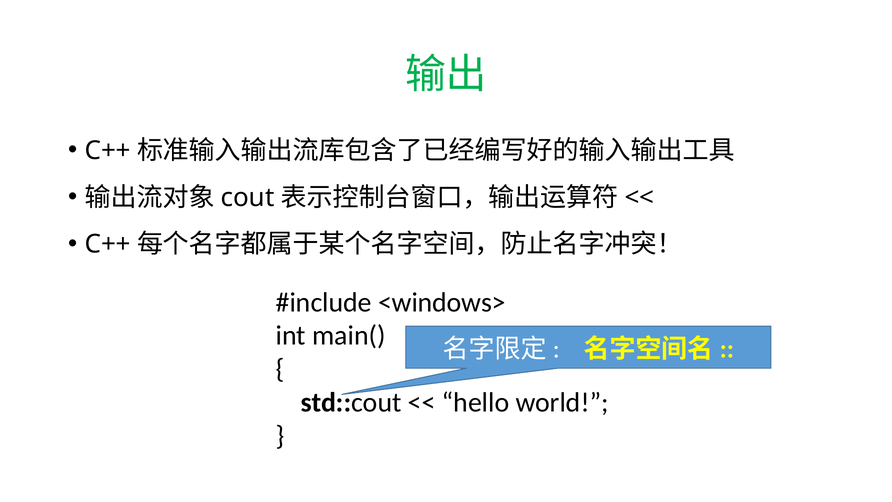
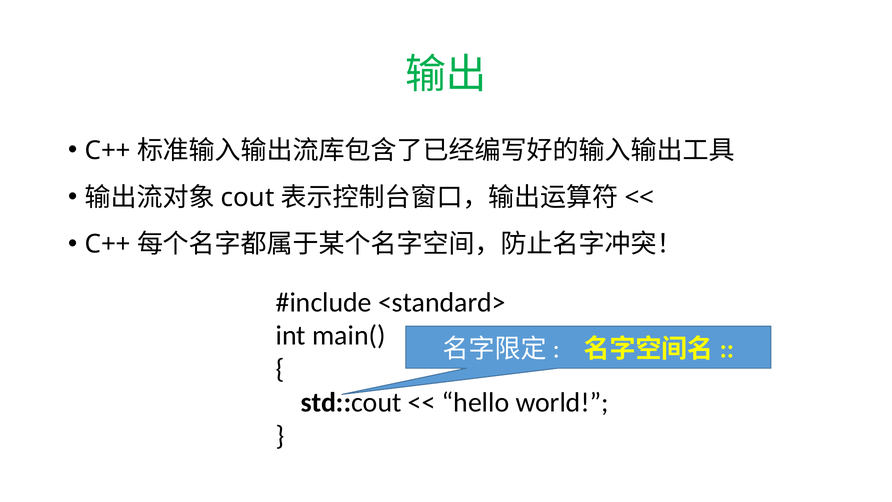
<windows>: <windows> -> <standard> (442, 302)
